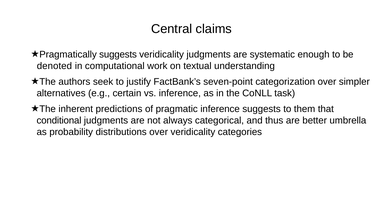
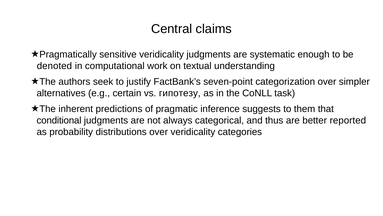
suggests: suggests -> sensitive (118, 54)
vs inference: inference -> гипотезу (180, 93)
umbrella: umbrella -> reported (348, 120)
